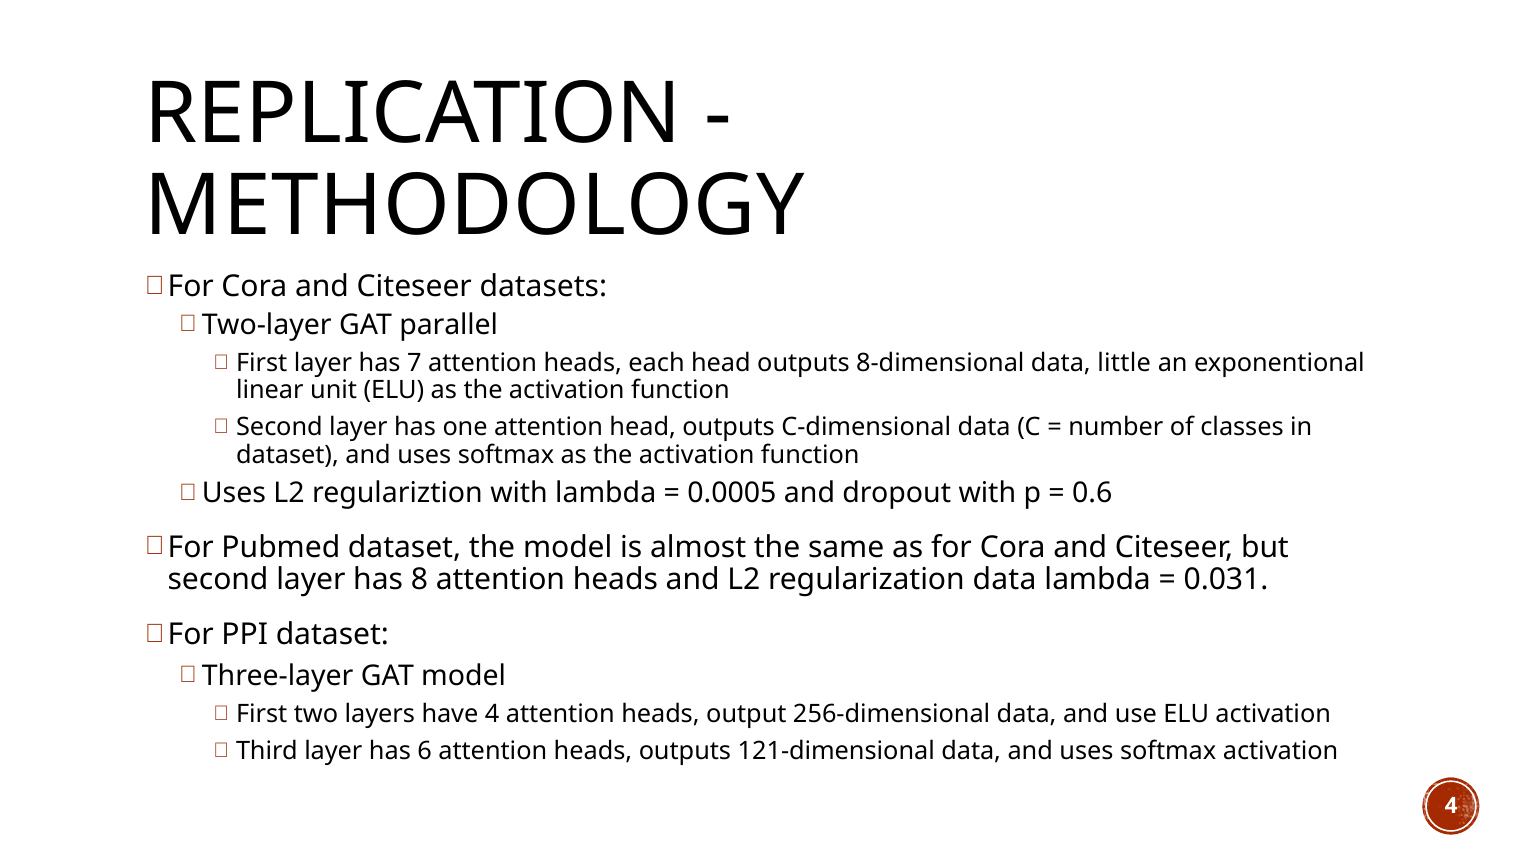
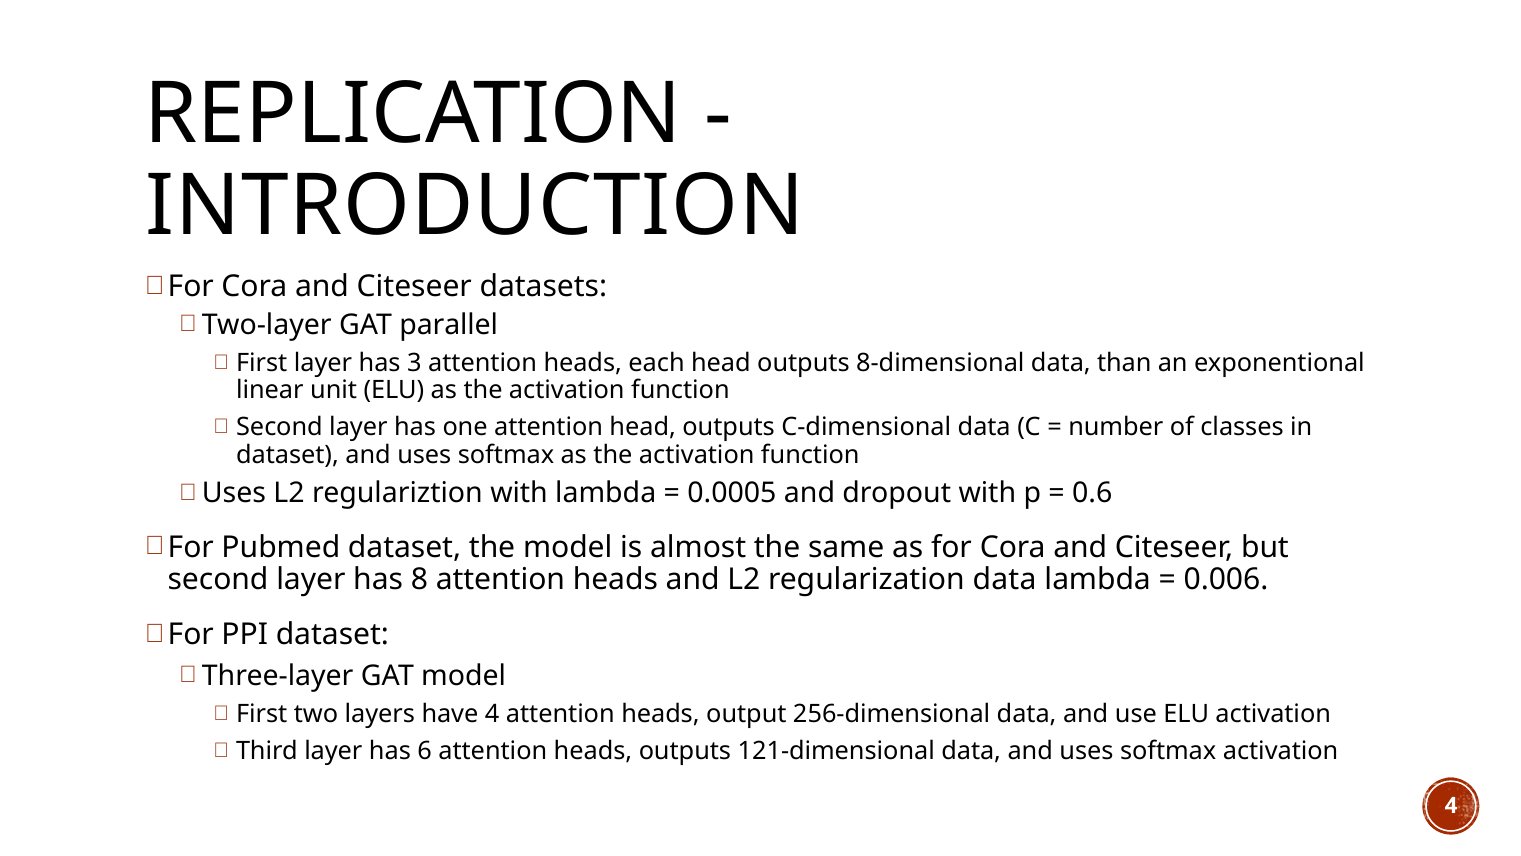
METHODOLOGY: METHODOLOGY -> INTRODUCTION (475, 206)
7: 7 -> 3 (414, 363)
little: little -> than (1124, 363)
0.031: 0.031 -> 0.006 (1226, 580)
